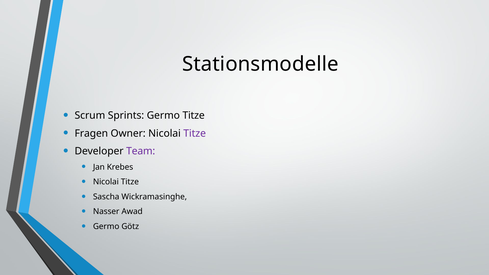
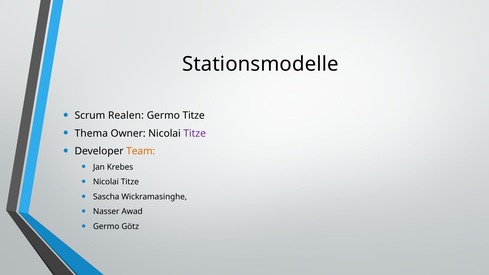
Sprints: Sprints -> Realen (126, 116)
Fragen: Fragen -> Thema (91, 133)
Team colour: purple -> orange (141, 151)
